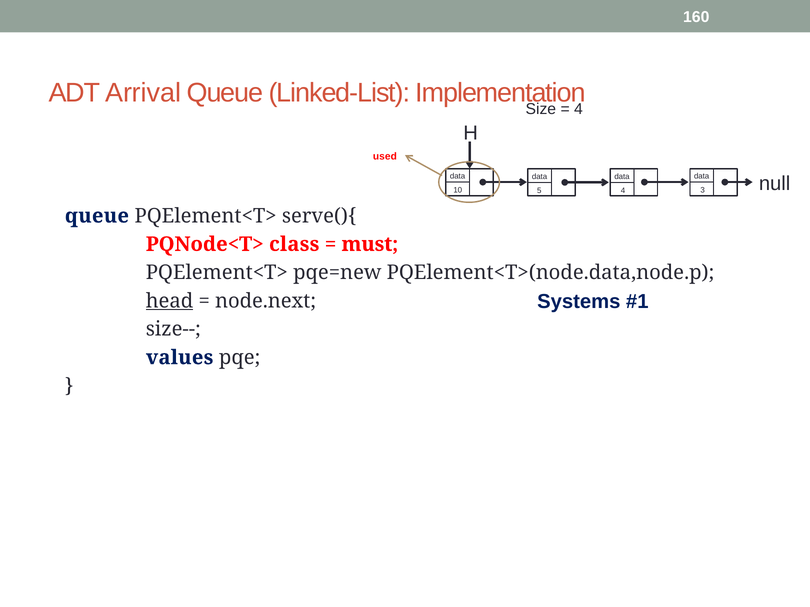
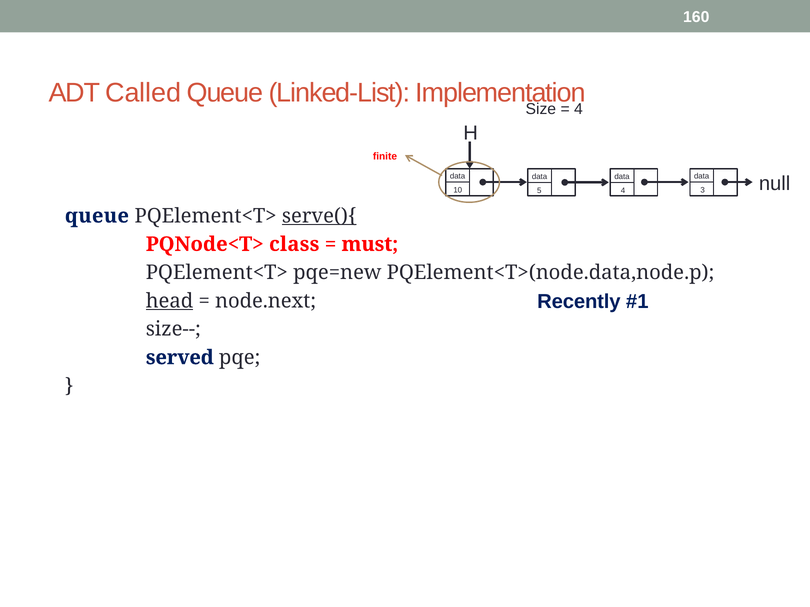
Arrival: Arrival -> Called (143, 93)
used: used -> finite (385, 157)
serve(){ underline: none -> present (319, 216)
Systems: Systems -> Recently (579, 302)
values: values -> served (180, 358)
